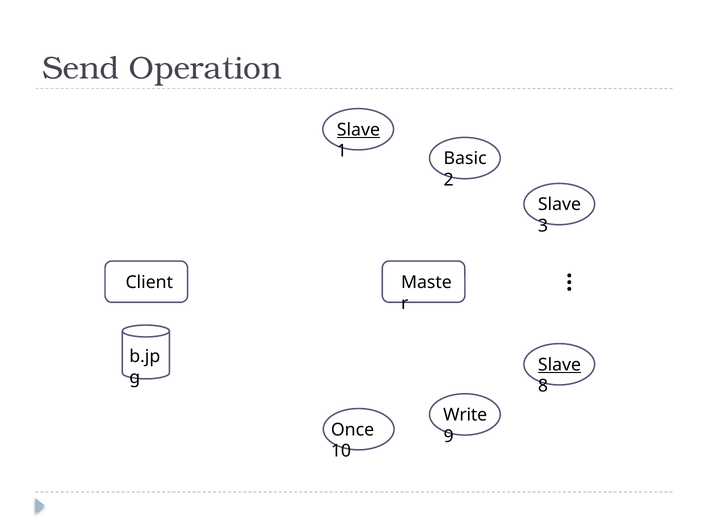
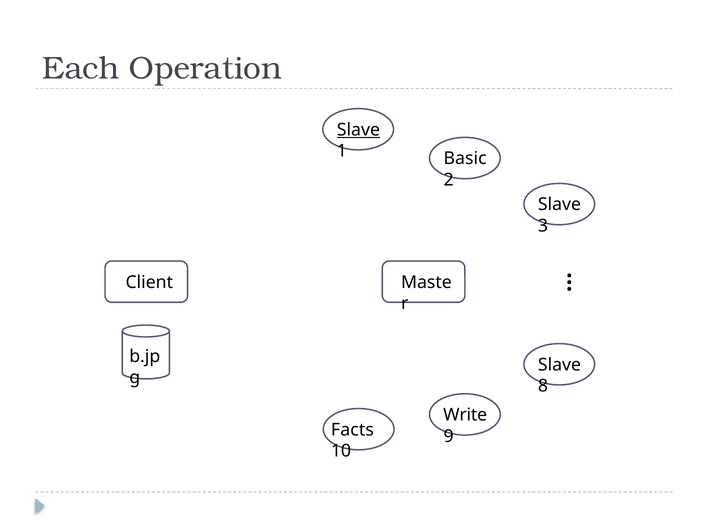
Send: Send -> Each (81, 68)
Slave underline: present -> none (560, 365)
Once: Once -> Facts (352, 430)
